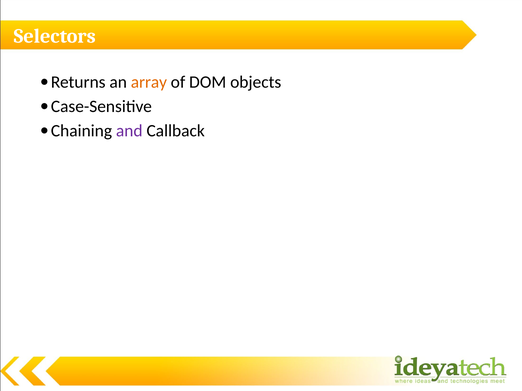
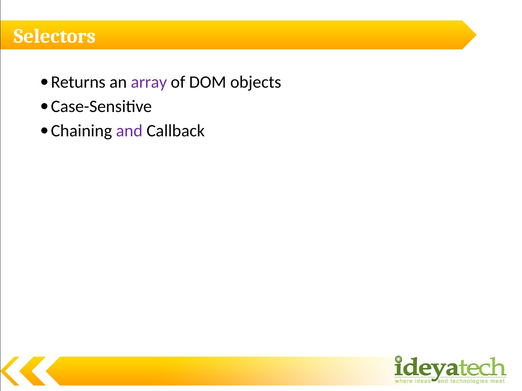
array colour: orange -> purple (149, 82)
